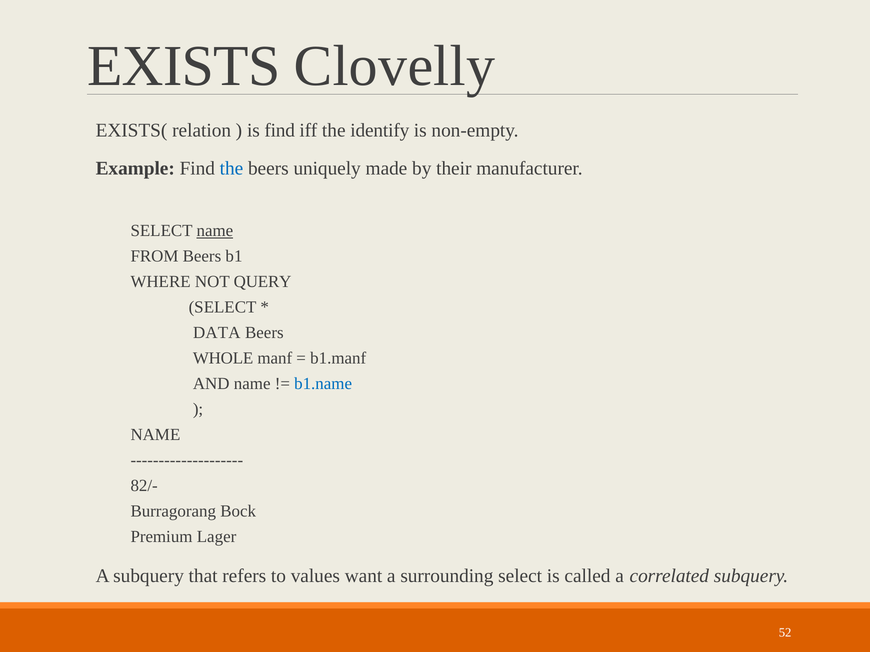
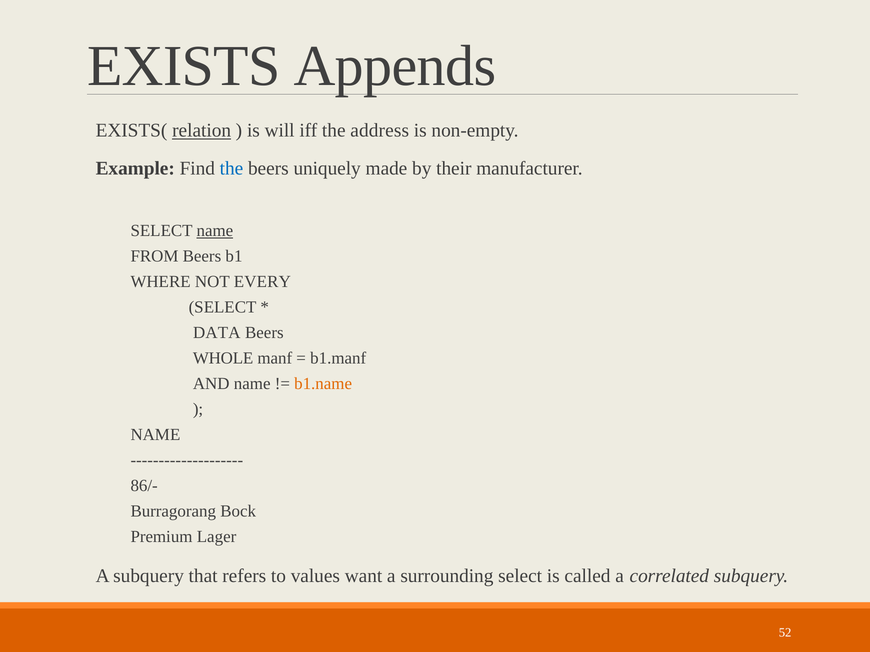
Clovelly: Clovelly -> Appends (395, 66)
relation underline: none -> present (202, 131)
is find: find -> will (280, 131)
identify: identify -> address (380, 131)
QUERY: QUERY -> EVERY (262, 282)
b1.name colour: blue -> orange (323, 384)
82/-: 82/- -> 86/- (144, 486)
